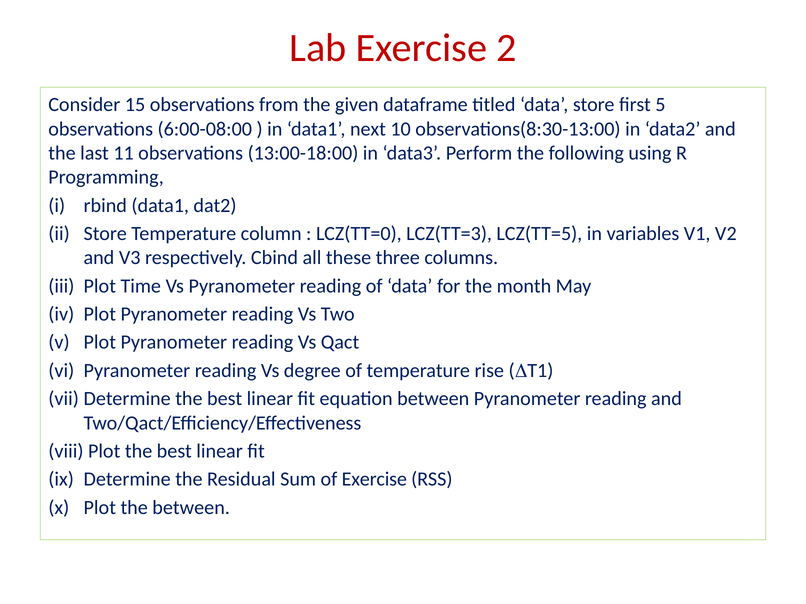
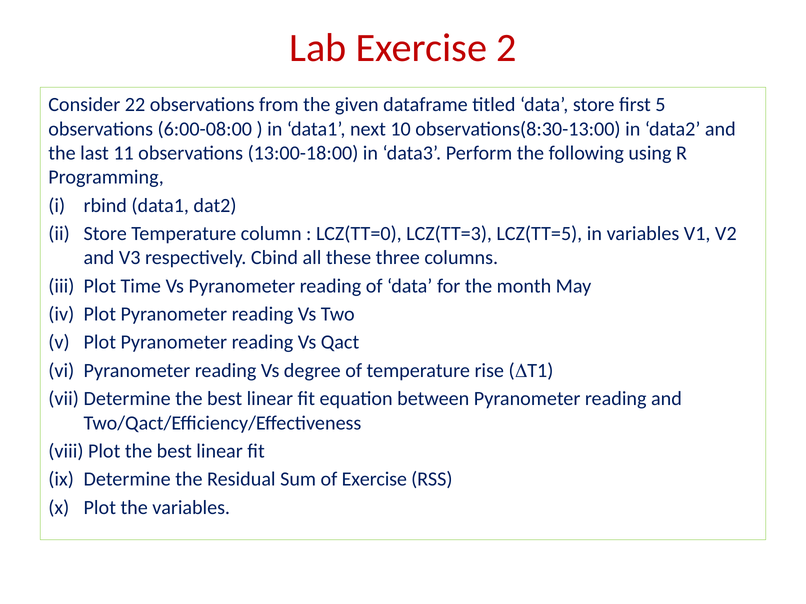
15: 15 -> 22 (135, 105)
the between: between -> variables (191, 508)
